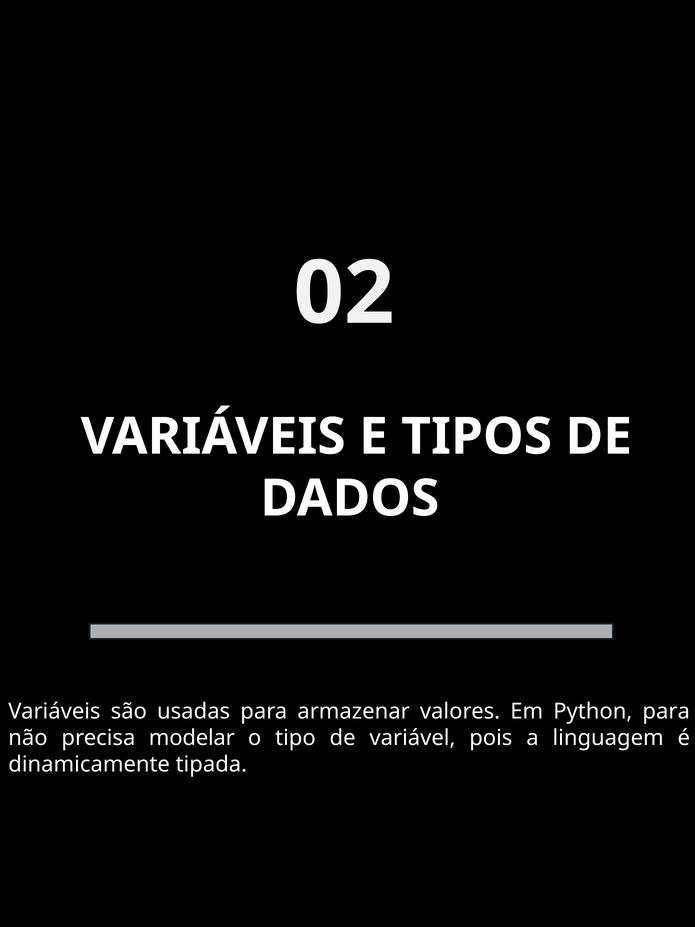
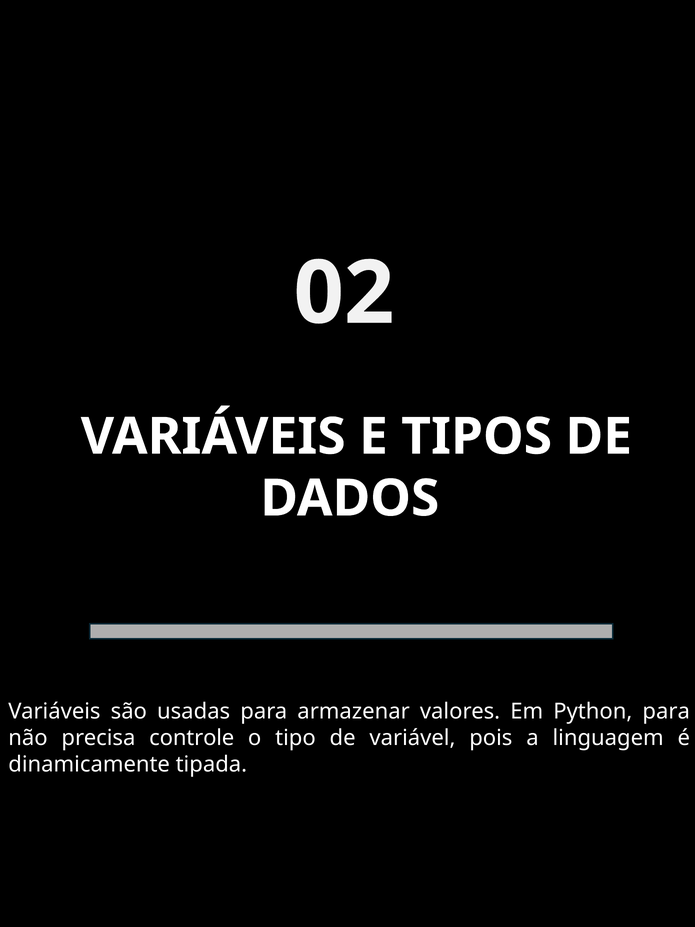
modelar: modelar -> controle (192, 738)
